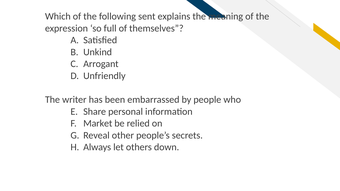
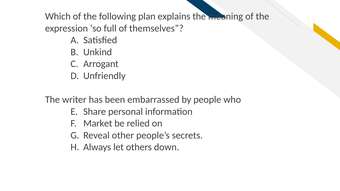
sent: sent -> plan (147, 16)
